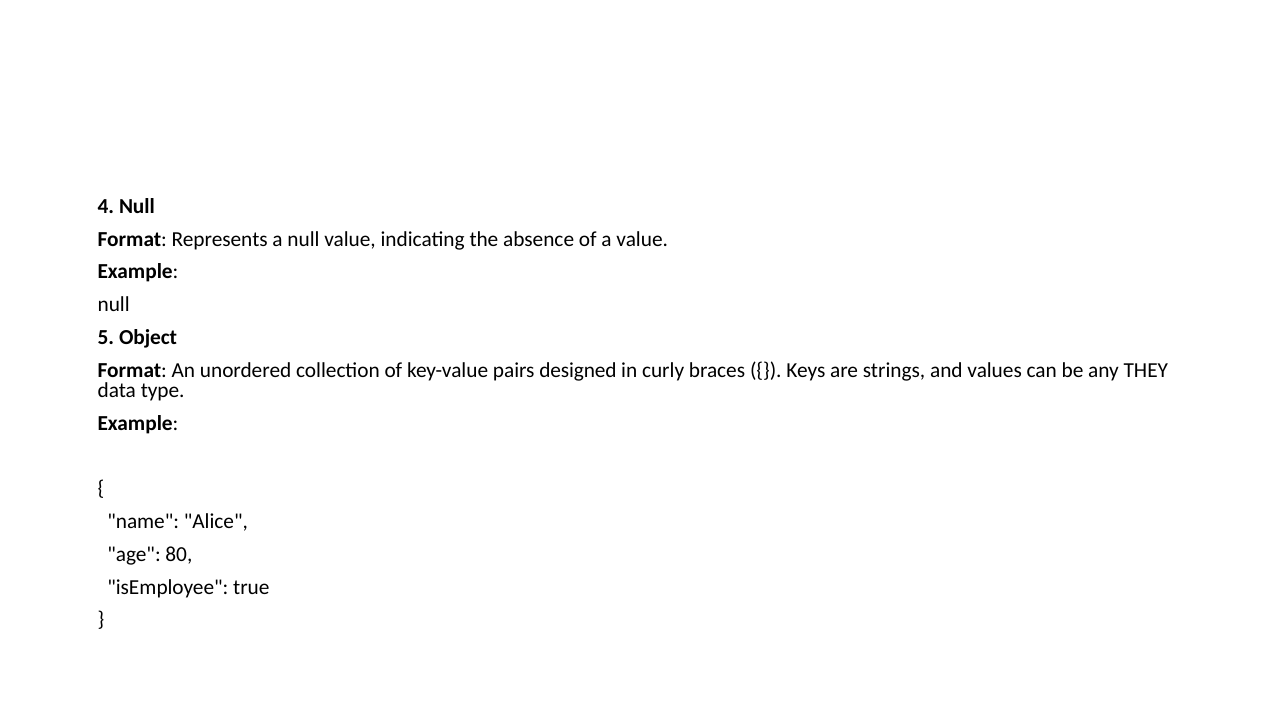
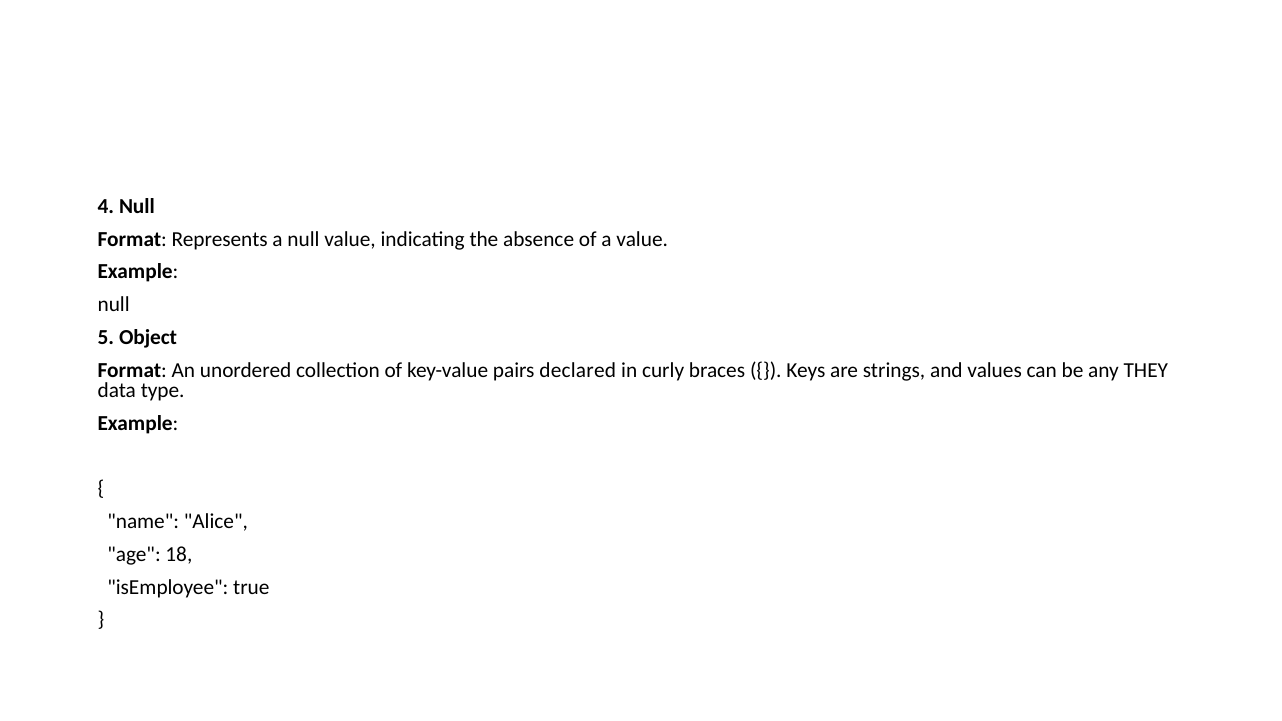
designed: designed -> declared (578, 370)
80: 80 -> 18 (179, 555)
